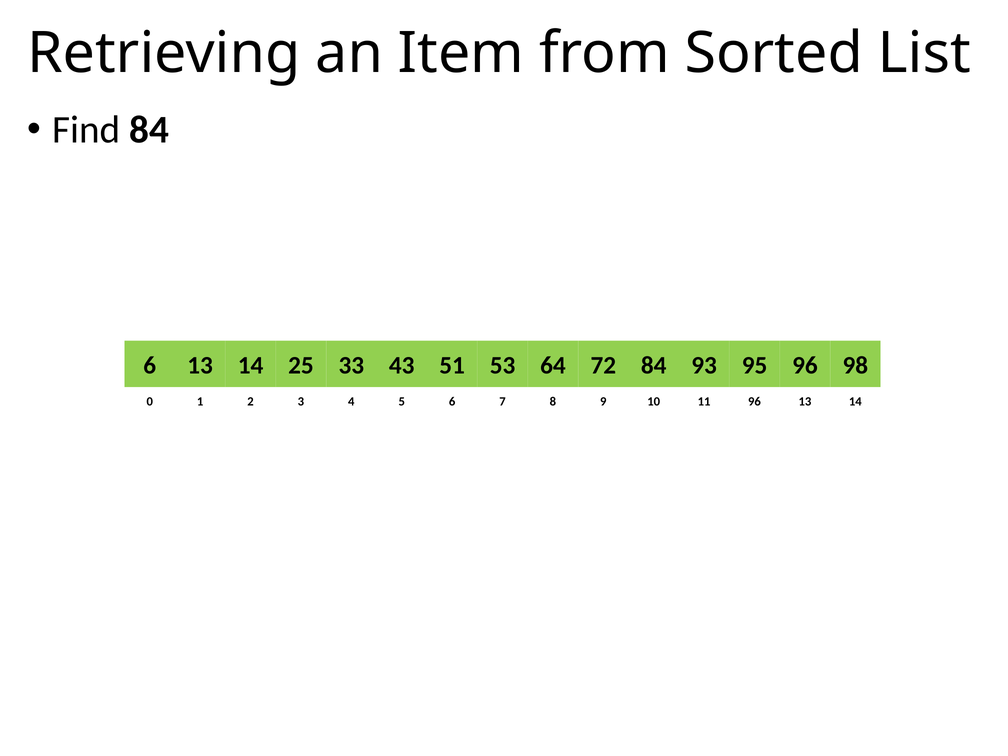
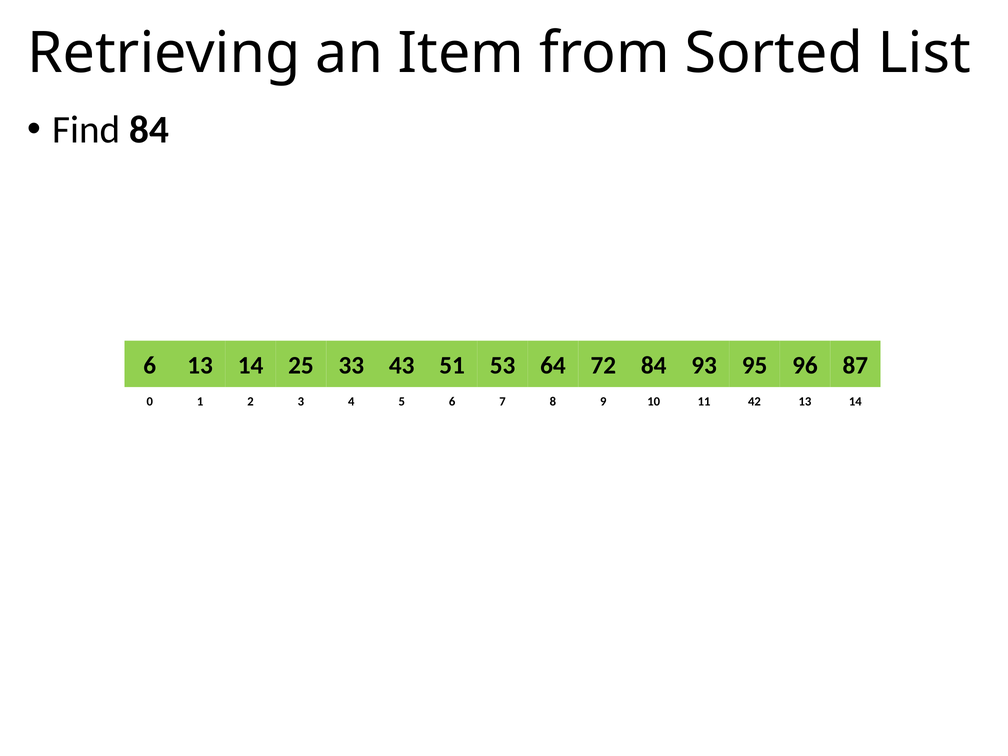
98: 98 -> 87 (855, 366)
11 96: 96 -> 42 (754, 402)
